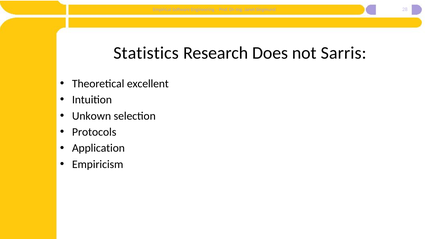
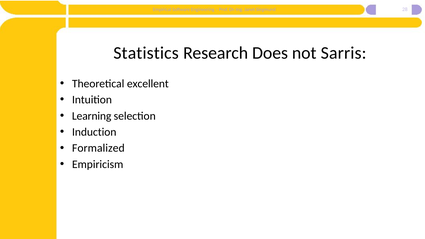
Unkown: Unkown -> Learning (92, 116)
Protocols: Protocols -> Induction (94, 132)
Application: Application -> Formalized (98, 148)
